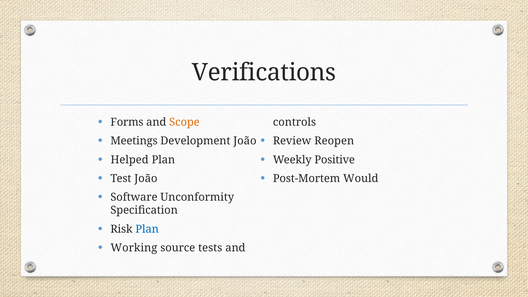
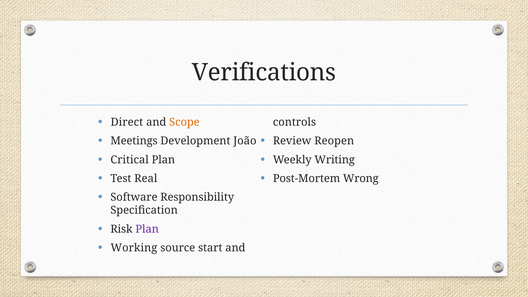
Forms: Forms -> Direct (127, 122)
Helped: Helped -> Critical (130, 160)
Positive: Positive -> Writing (335, 160)
Test João: João -> Real (146, 178)
Would: Would -> Wrong (361, 178)
Unconformity: Unconformity -> Responsibility (197, 197)
Plan colour: blue -> purple (147, 229)
tests: tests -> start (210, 248)
